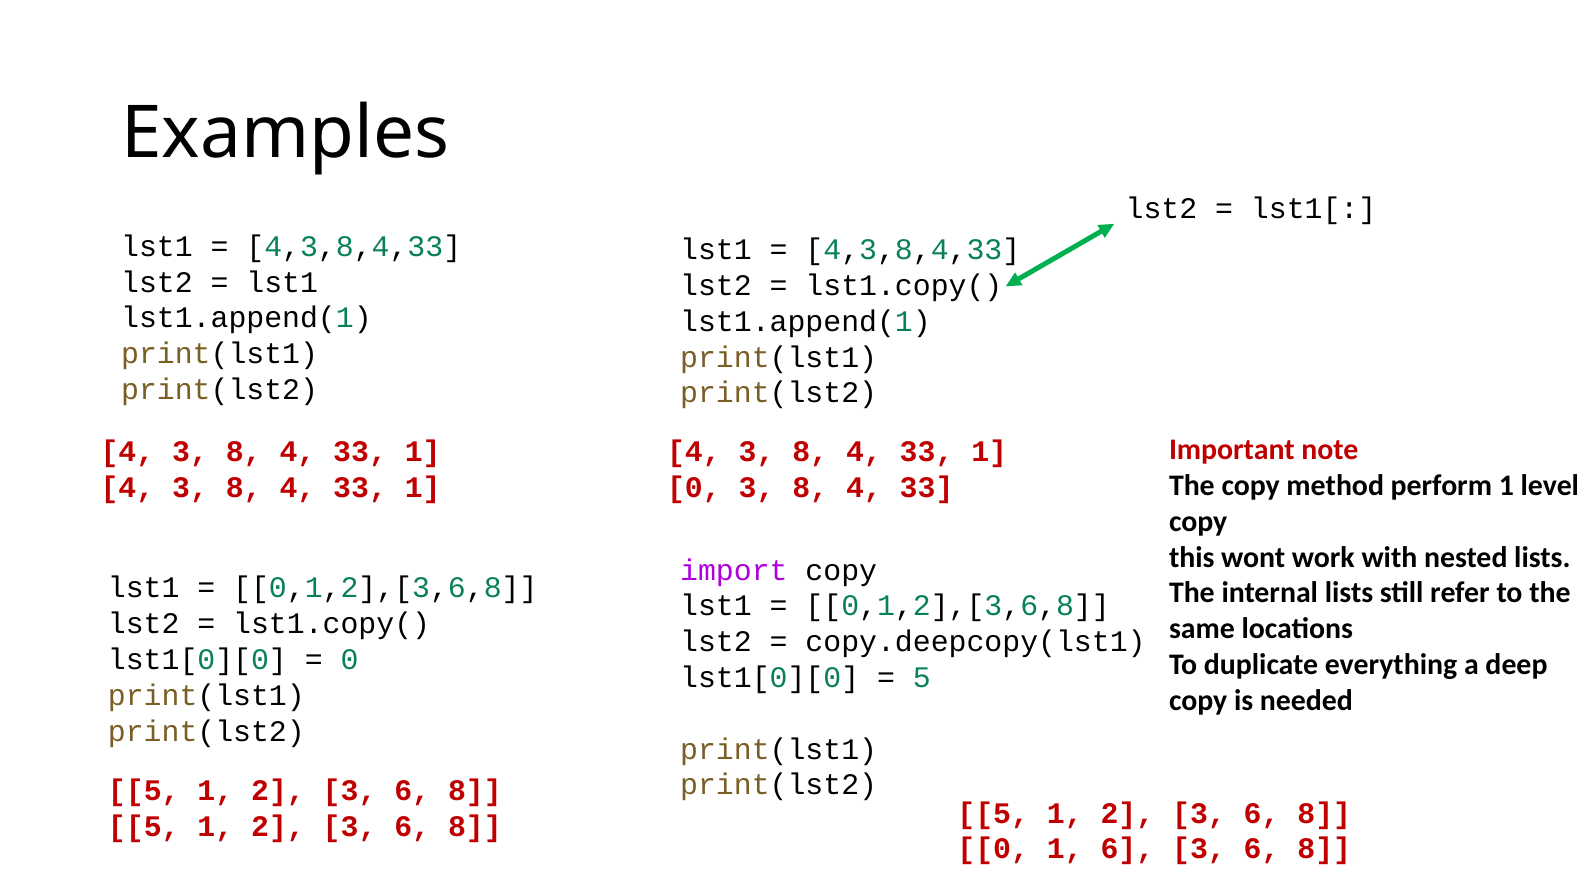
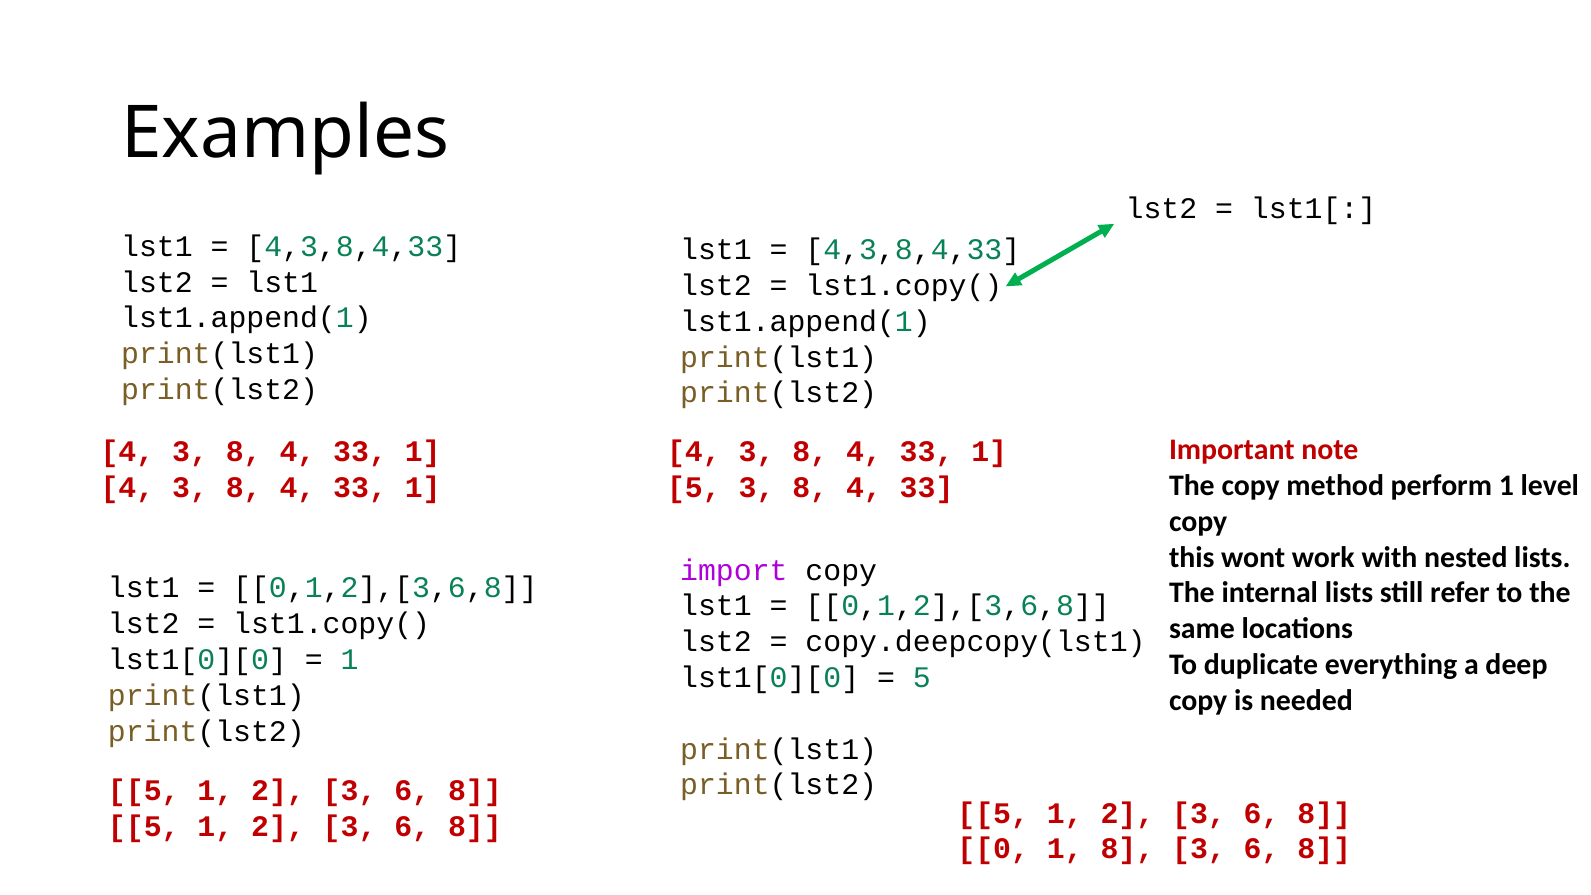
0: 0 -> 5 (694, 487)
0: 0 -> 1 (350, 660)
1 6: 6 -> 8 (1127, 849)
